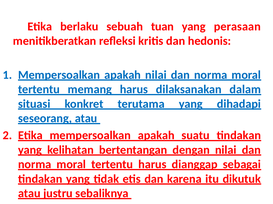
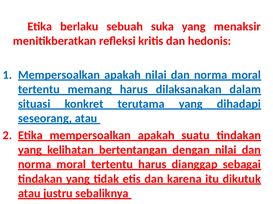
tuan: tuan -> suka (162, 27)
perasaan: perasaan -> menaksir (237, 27)
